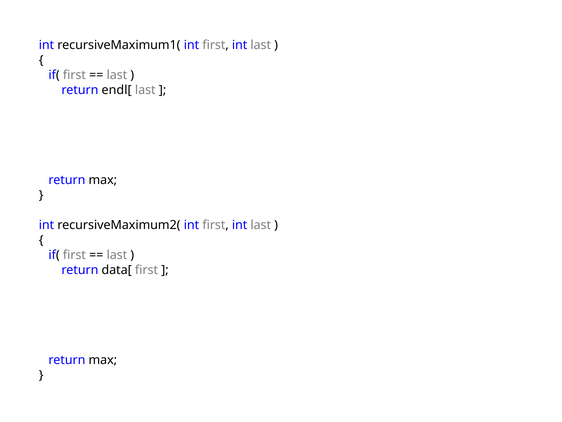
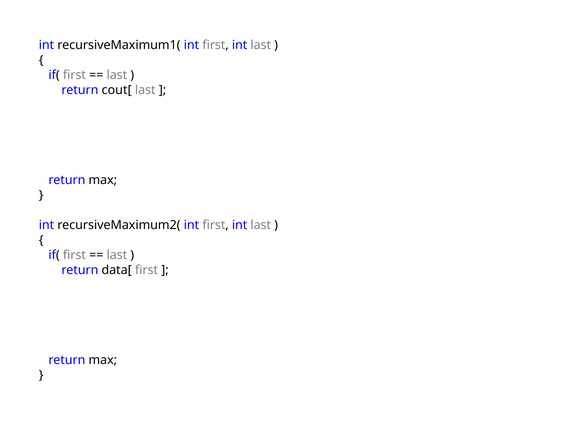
endl[: endl[ -> cout[ (117, 90)
